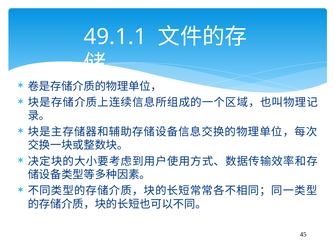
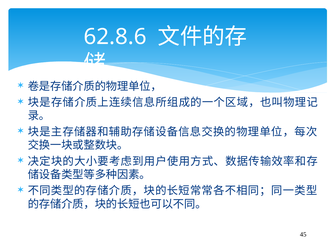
49.1.1: 49.1.1 -> 62.8.6 (115, 37)
